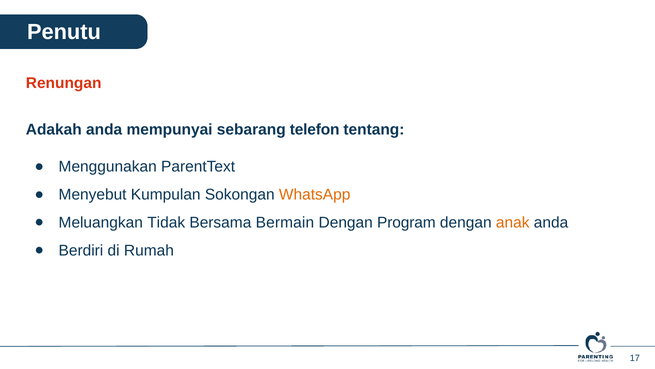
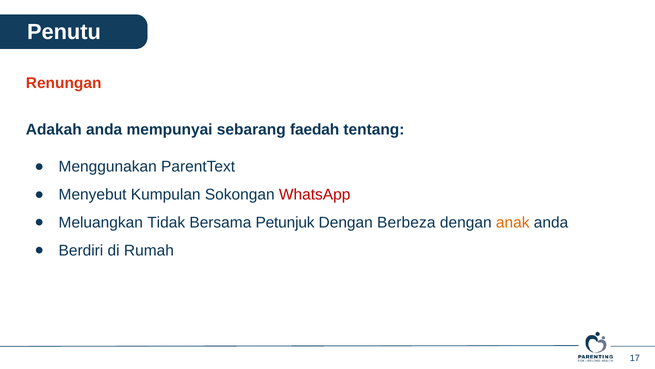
telefon: telefon -> faedah (315, 130)
WhatsApp colour: orange -> red (315, 194)
Bermain: Bermain -> Petunjuk (285, 222)
Program: Program -> Berbeza (406, 222)
